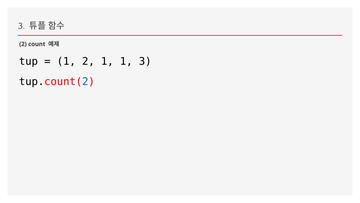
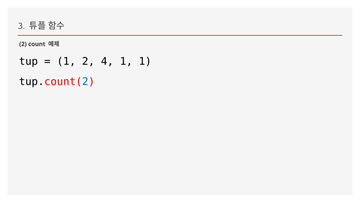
2 1: 1 -> 4 (107, 61)
1 3: 3 -> 1 (145, 61)
